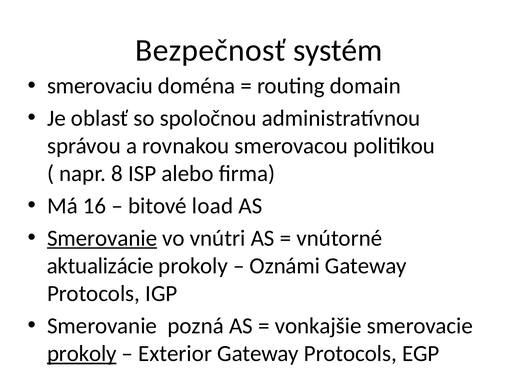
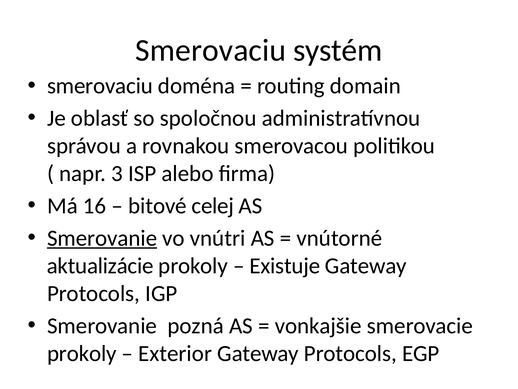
Bezpečnosť: Bezpečnosť -> Smerovaciu (211, 50)
8: 8 -> 3 (117, 173)
load: load -> celej (213, 206)
Oznámi: Oznámi -> Existuje (285, 266)
prokoly underline: present -> none (82, 353)
